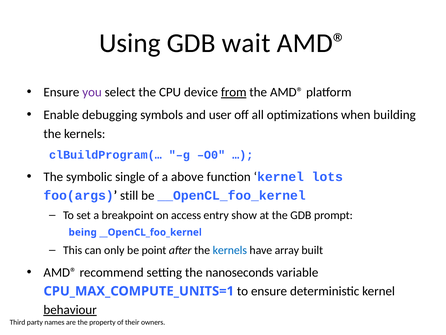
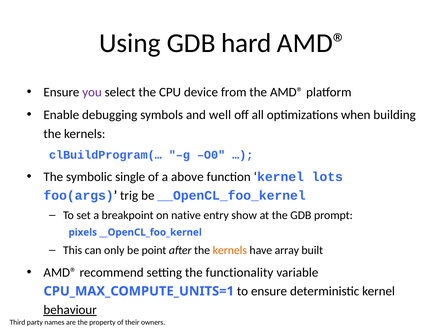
wait: wait -> hard (246, 43)
from underline: present -> none (234, 92)
user: user -> well (220, 115)
still: still -> trig (129, 195)
access: access -> native (186, 215)
being: being -> pixels (83, 232)
kernels colour: blue -> orange (230, 250)
nanoseconds: nanoseconds -> functionality (239, 272)
